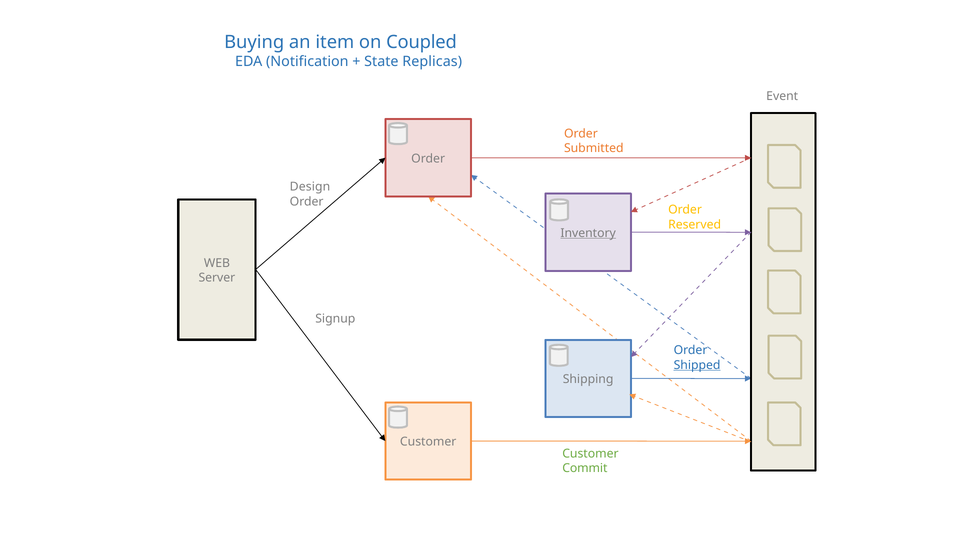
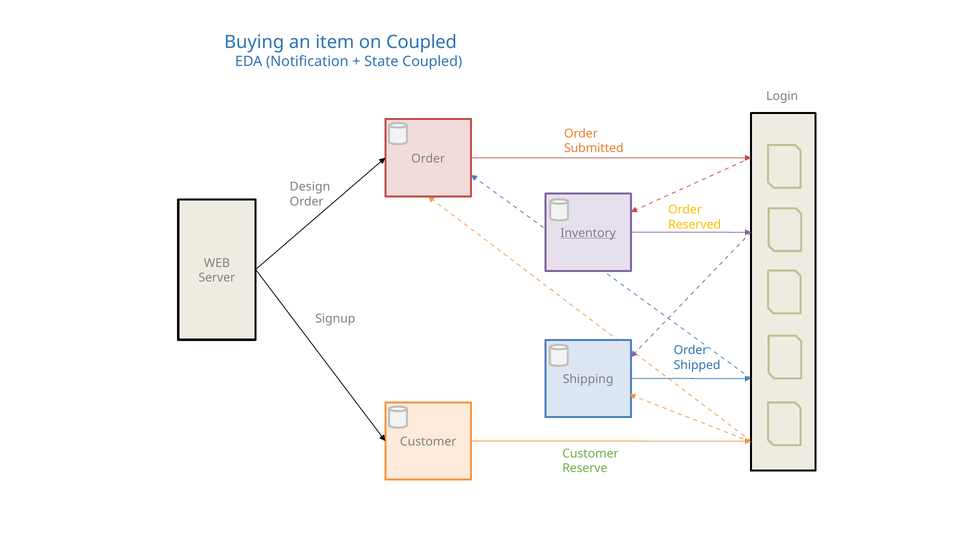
State Replicas: Replicas -> Coupled (432, 61)
Event: Event -> Login (782, 96)
Shipped underline: present -> none (697, 365)
Commit: Commit -> Reserve (585, 469)
